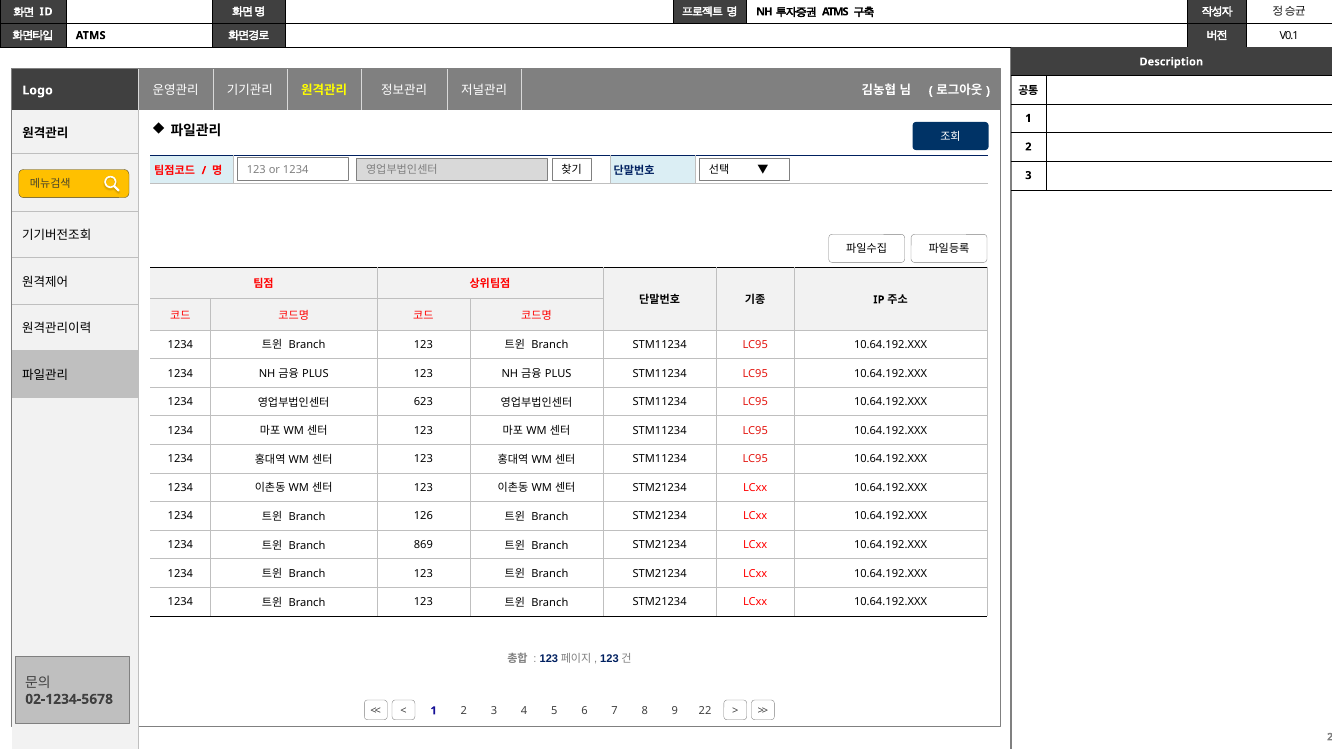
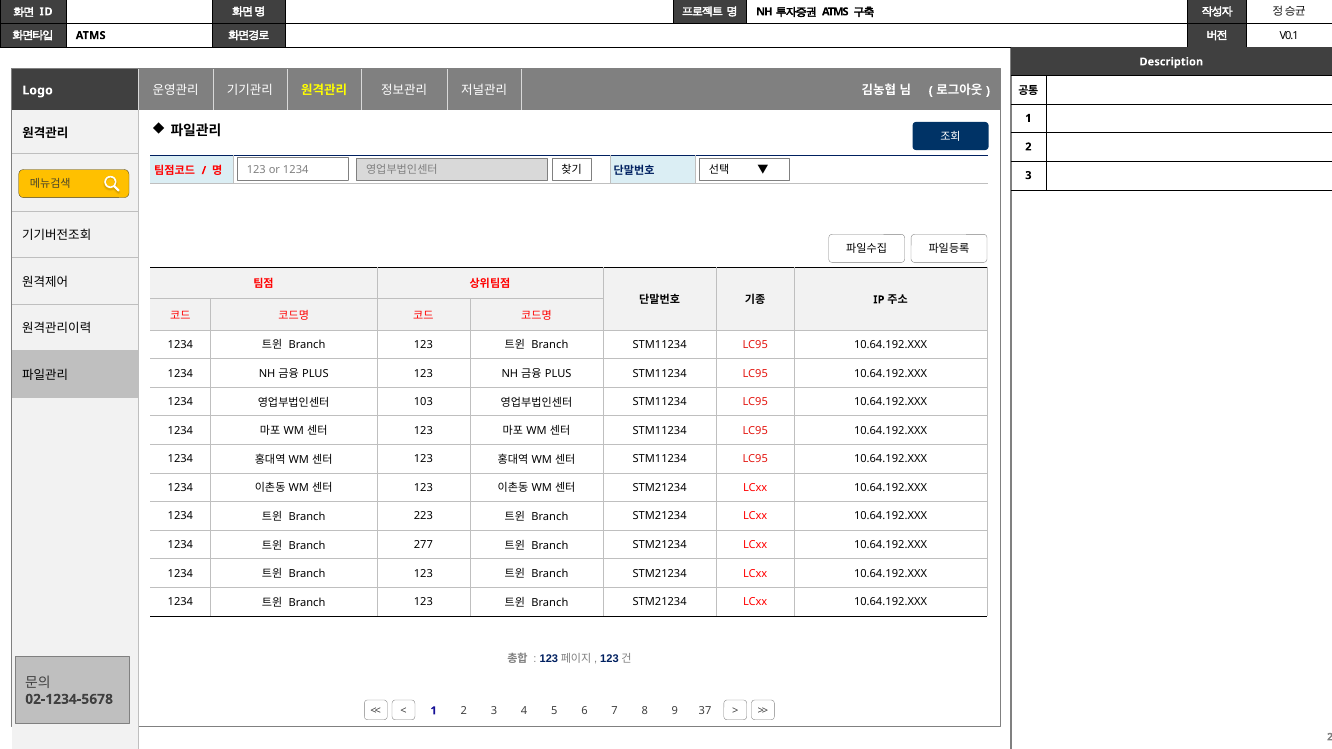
623: 623 -> 103 (423, 402)
126: 126 -> 223 (423, 516)
869: 869 -> 277 (423, 545)
22: 22 -> 37 (705, 711)
